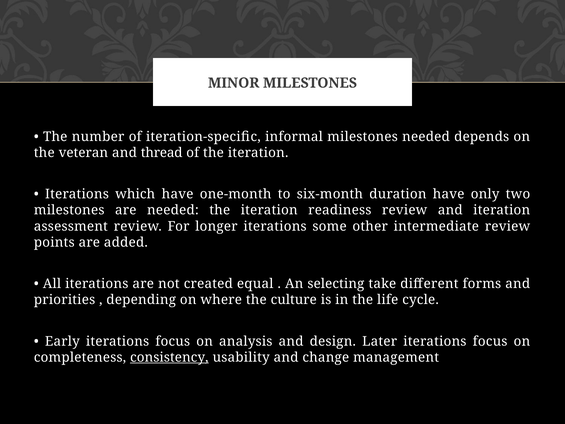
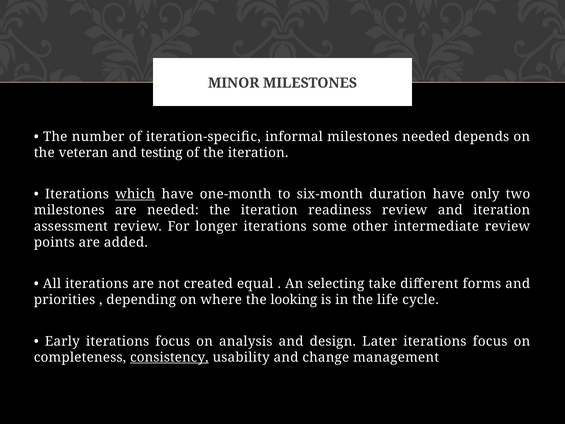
thread: thread -> testing (162, 153)
which underline: none -> present (135, 194)
culture: culture -> looking (294, 300)
